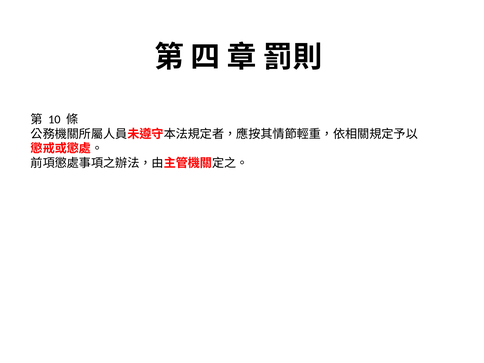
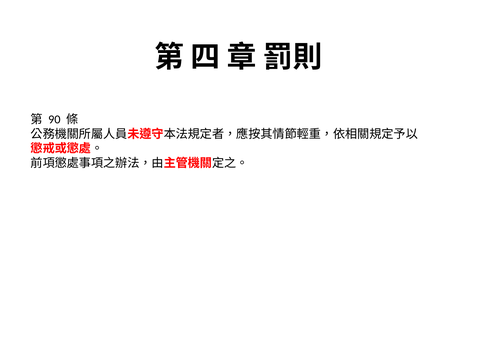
10: 10 -> 90 (54, 120)
